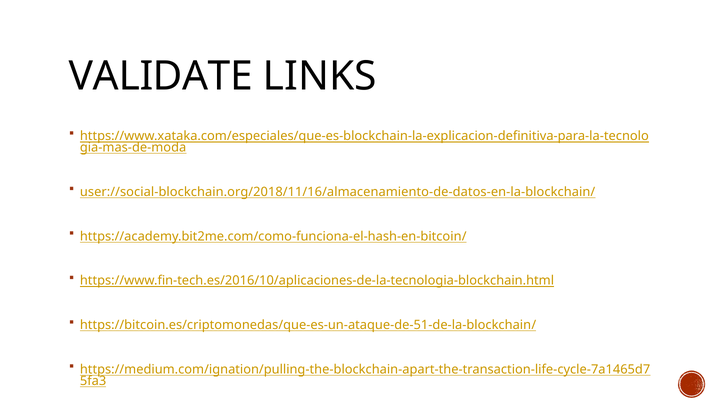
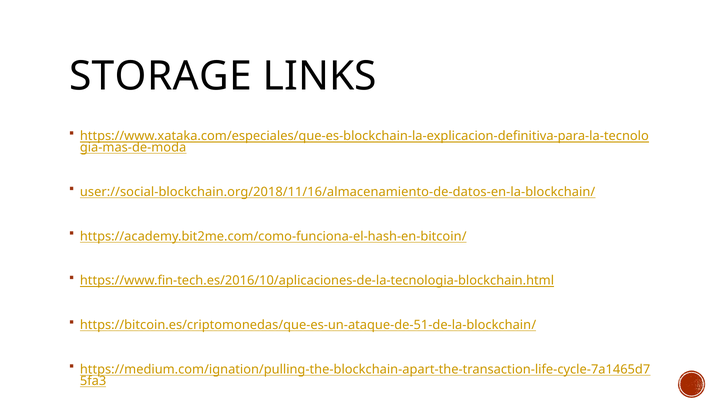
VALIDATE: VALIDATE -> STORAGE (160, 76)
